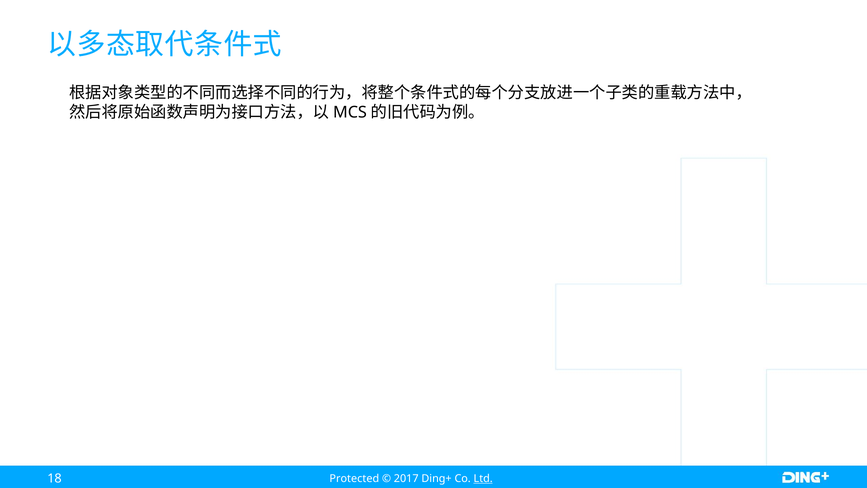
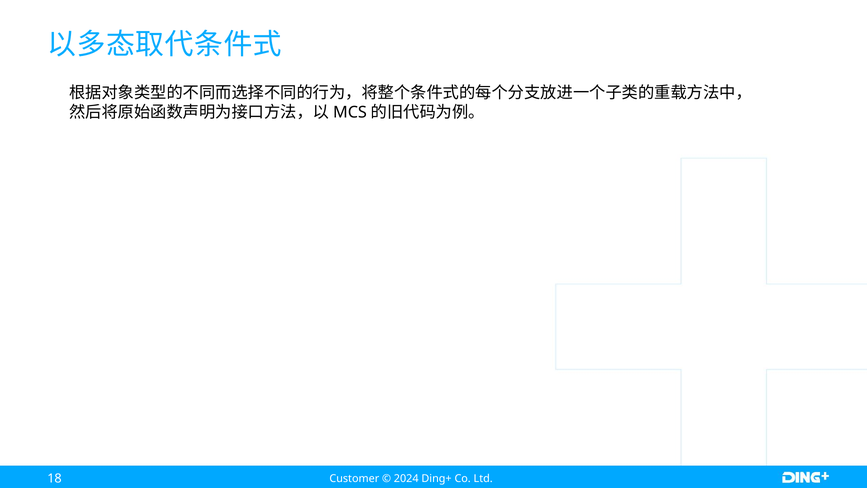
Protected: Protected -> Customer (354, 478)
2017: 2017 -> 2024 (406, 478)
Ltd underline: present -> none (483, 478)
